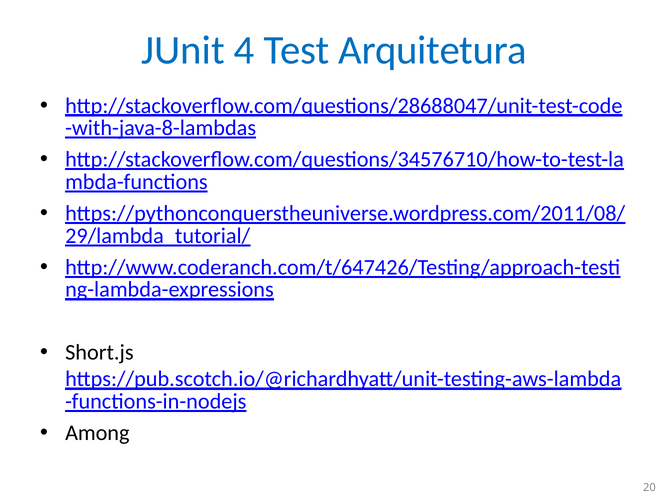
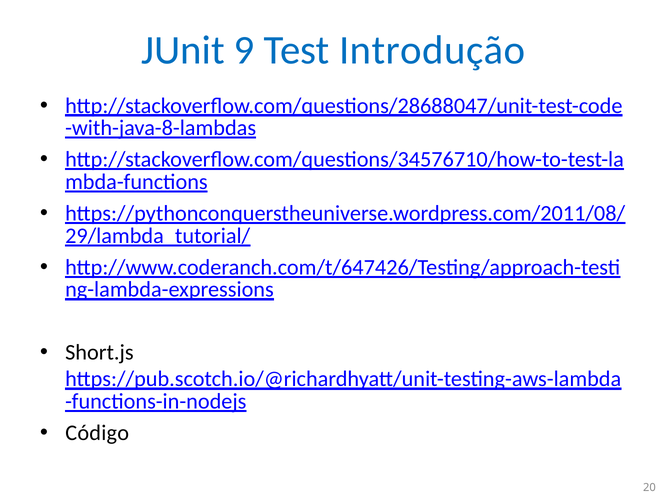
4: 4 -> 9 (244, 50)
Arquitetura: Arquitetura -> Introdução (432, 50)
Among: Among -> Código (97, 433)
